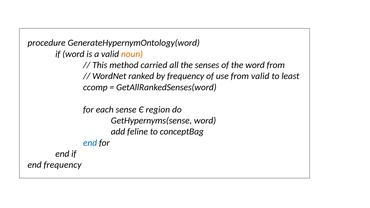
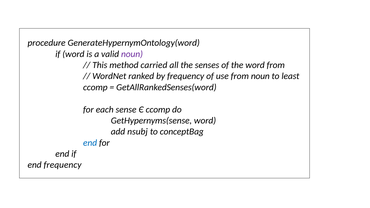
noun colour: orange -> purple (132, 54)
from valid: valid -> noun (260, 76)
Є region: region -> ccomp (158, 110)
feline: feline -> nsubj (138, 132)
